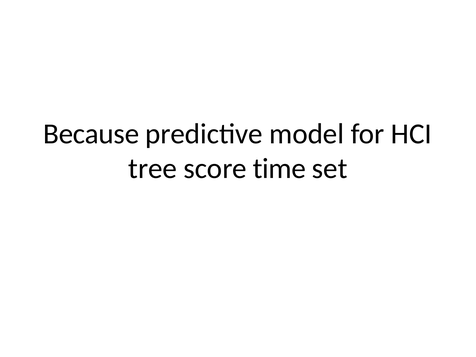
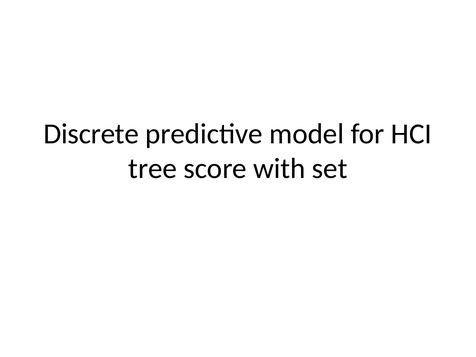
Because: Because -> Discrete (91, 134)
time: time -> with (279, 169)
